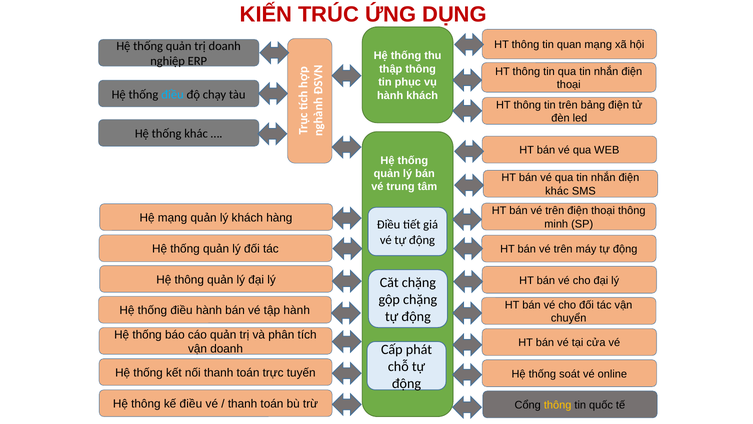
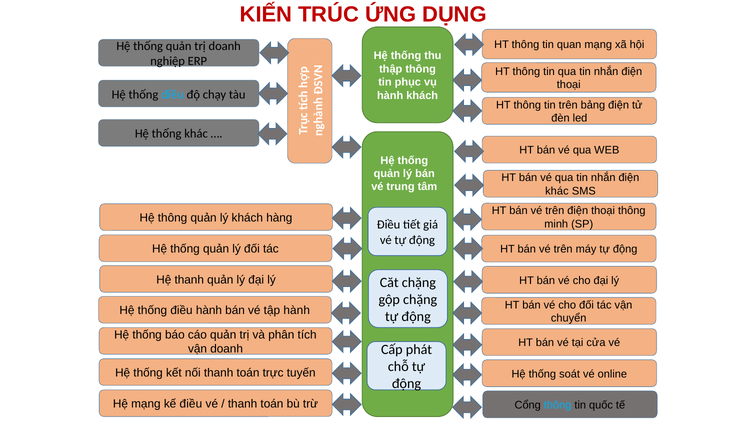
Hệ mạng: mạng -> thông (173, 218)
thông: thông -> thanh (189, 279)
thông: thông -> mạng (146, 404)
thông colour: yellow -> light blue (558, 405)
